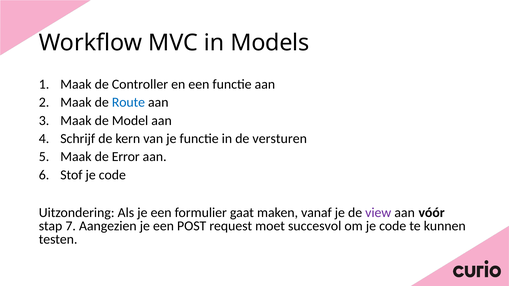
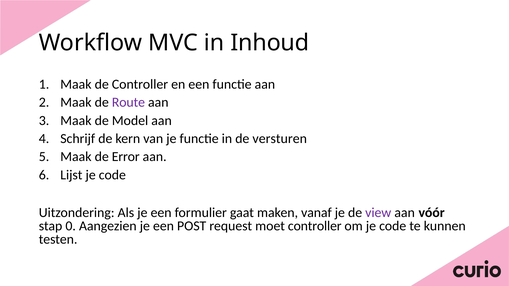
Models: Models -> Inhoud (270, 43)
Route colour: blue -> purple (128, 102)
Stof: Stof -> Lijst (71, 175)
7: 7 -> 0 (71, 226)
moet succesvol: succesvol -> controller (315, 226)
